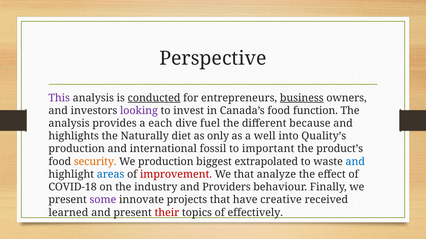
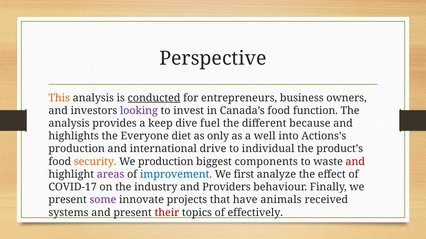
This colour: purple -> orange (59, 98)
business underline: present -> none (302, 98)
each: each -> keep (160, 124)
Naturally: Naturally -> Everyone (145, 136)
Quality’s: Quality’s -> Actions’s (324, 136)
fossil: fossil -> drive (213, 149)
important: important -> individual (268, 149)
extrapolated: extrapolated -> components (266, 162)
and colour: blue -> red (355, 162)
areas colour: blue -> purple (111, 175)
improvement colour: red -> blue (176, 175)
We that: that -> first (244, 175)
COVID-18: COVID-18 -> COVID-17 (73, 188)
creative: creative -> animals (281, 200)
learned: learned -> systems (68, 213)
